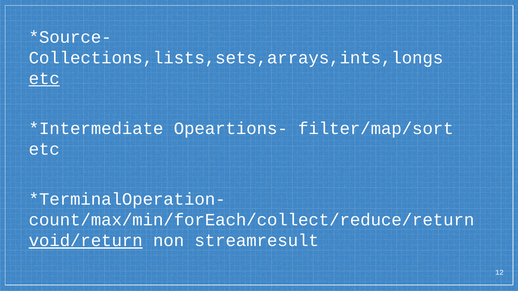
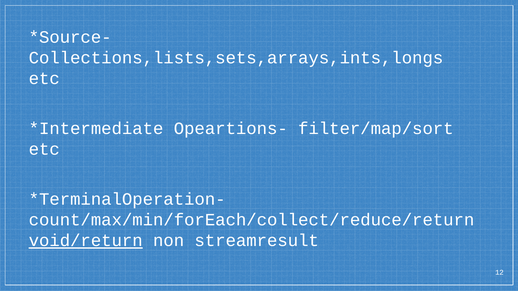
etc underline: present -> none (44, 79)
